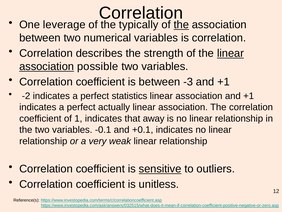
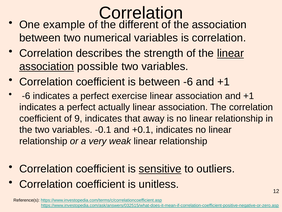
leverage: leverage -> example (64, 25)
typically: typically -> different (139, 25)
the underline: present -> none (181, 25)
between -3: -3 -> -6 (188, 82)
-2: -2 -> -6 (26, 96)
statistics: statistics -> exercise (129, 96)
1: 1 -> 9 (78, 118)
